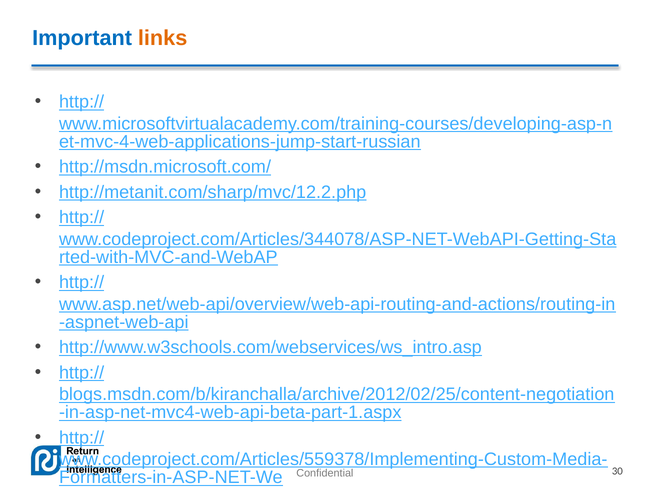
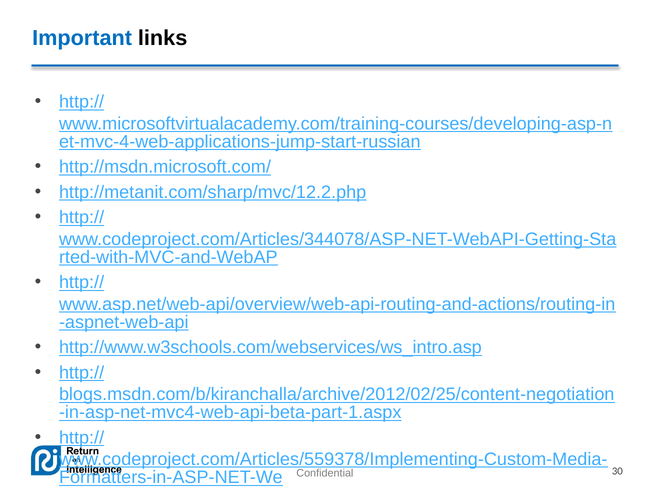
links colour: orange -> black (163, 38)
